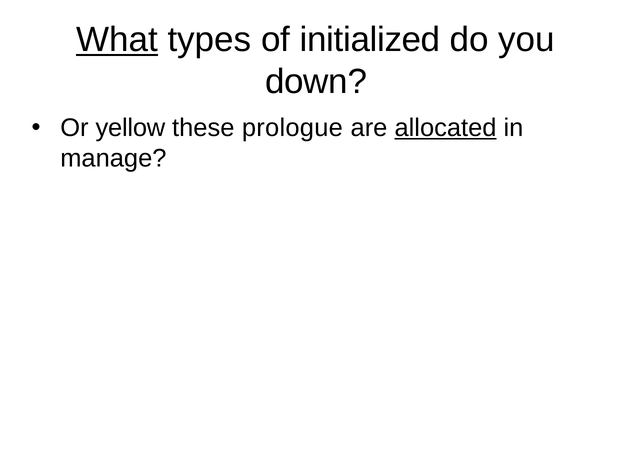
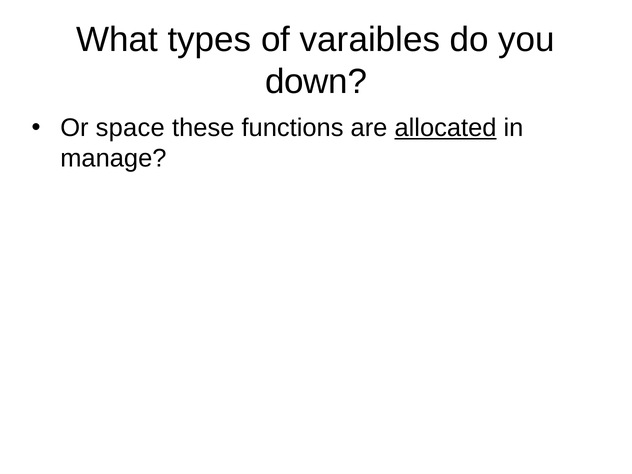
What underline: present -> none (117, 40)
initialized: initialized -> varaibles (370, 40)
yellow: yellow -> space (130, 128)
prologue: prologue -> functions (293, 128)
